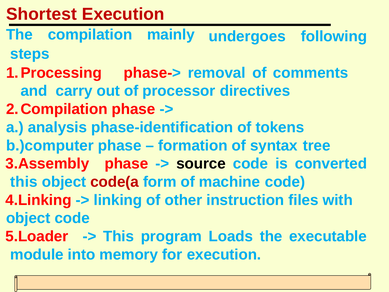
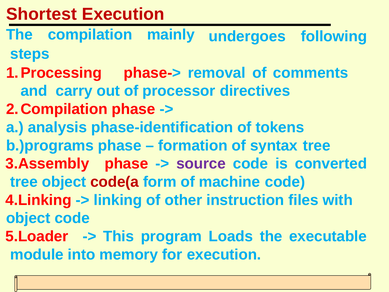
b.)computer: b.)computer -> b.)programs (50, 145)
source colour: black -> purple (201, 164)
this: this -> tree (24, 182)
